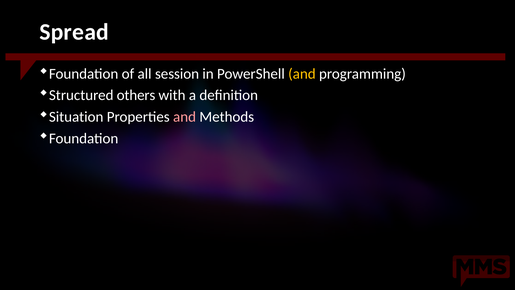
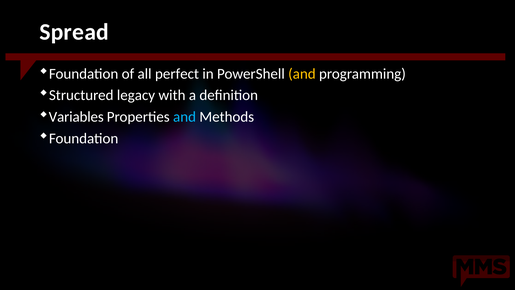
session: session -> perfect (177, 74)
others: others -> legacy (136, 95)
Situation: Situation -> Variables (76, 117)
and colour: pink -> light blue (185, 117)
